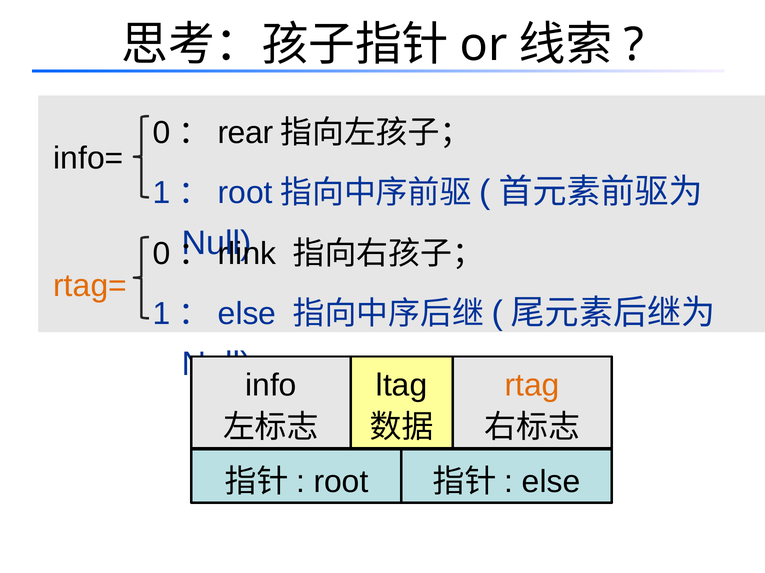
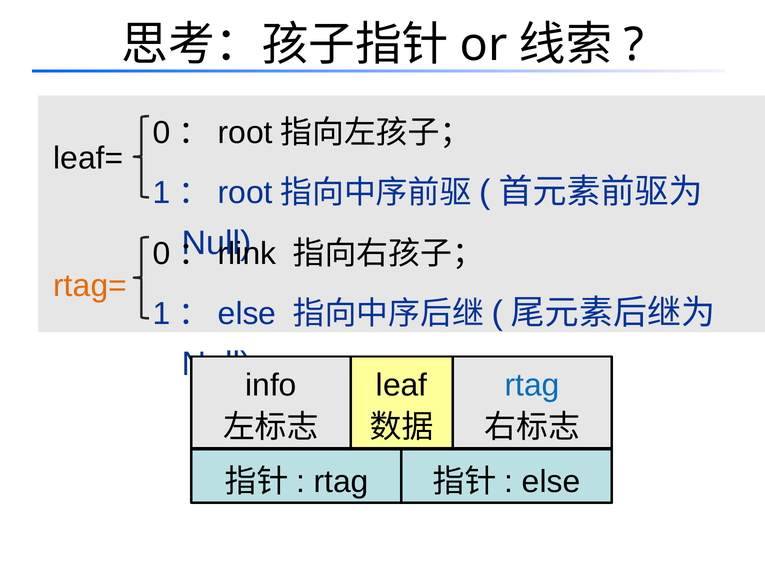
rear: rear -> root (245, 133)
info=: info= -> leaf= (88, 158)
ltag: ltag -> leaf (402, 386)
rtag colour: orange -> blue (532, 386)
root: root -> rtag (341, 483)
